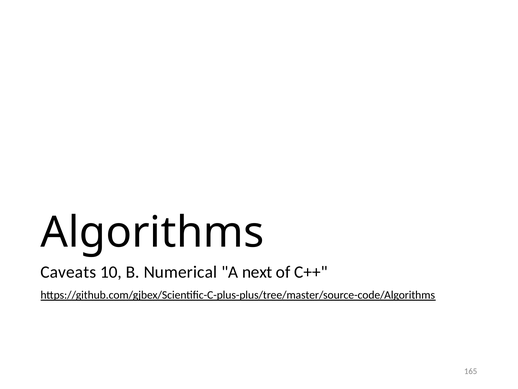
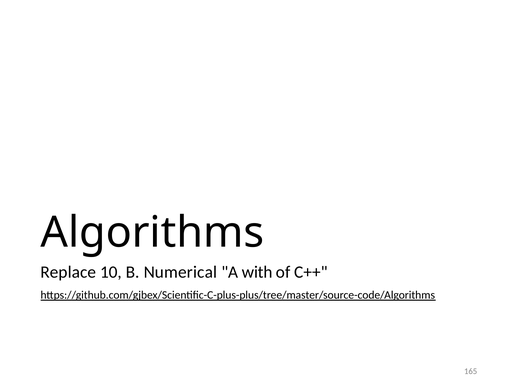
Caveats: Caveats -> Replace (68, 272)
next: next -> with (257, 272)
